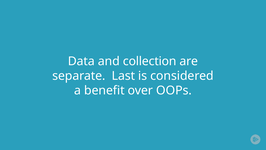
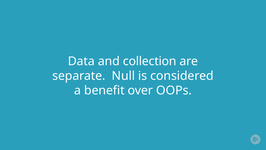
Last: Last -> Null (123, 76)
